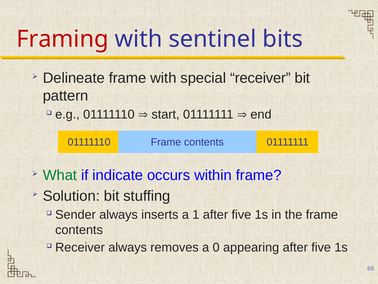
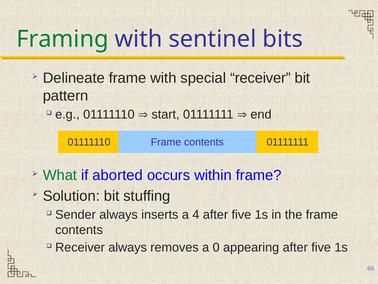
Framing colour: red -> green (62, 39)
indicate: indicate -> aborted (118, 175)
1: 1 -> 4 (196, 214)
